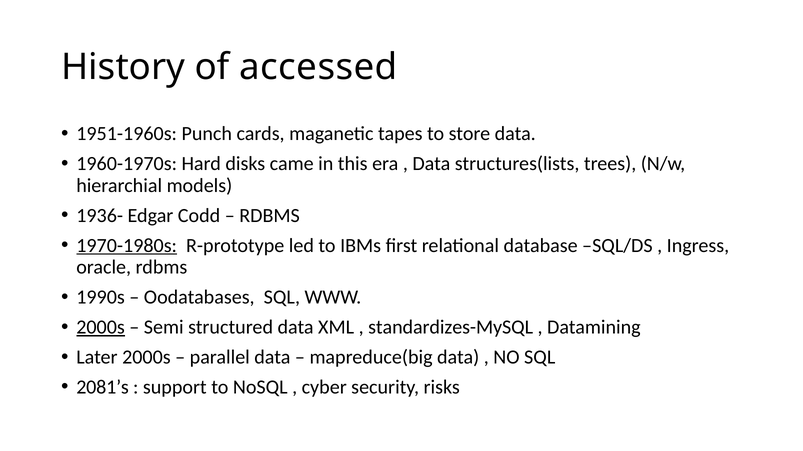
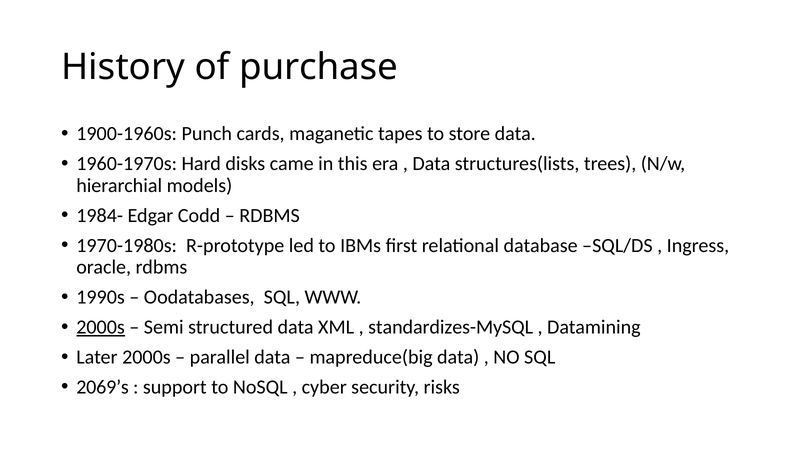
accessed: accessed -> purchase (319, 67)
1951-1960s: 1951-1960s -> 1900-1960s (127, 134)
1936-: 1936- -> 1984- (100, 216)
1970-1980s underline: present -> none (127, 246)
2081’s: 2081’s -> 2069’s (103, 388)
